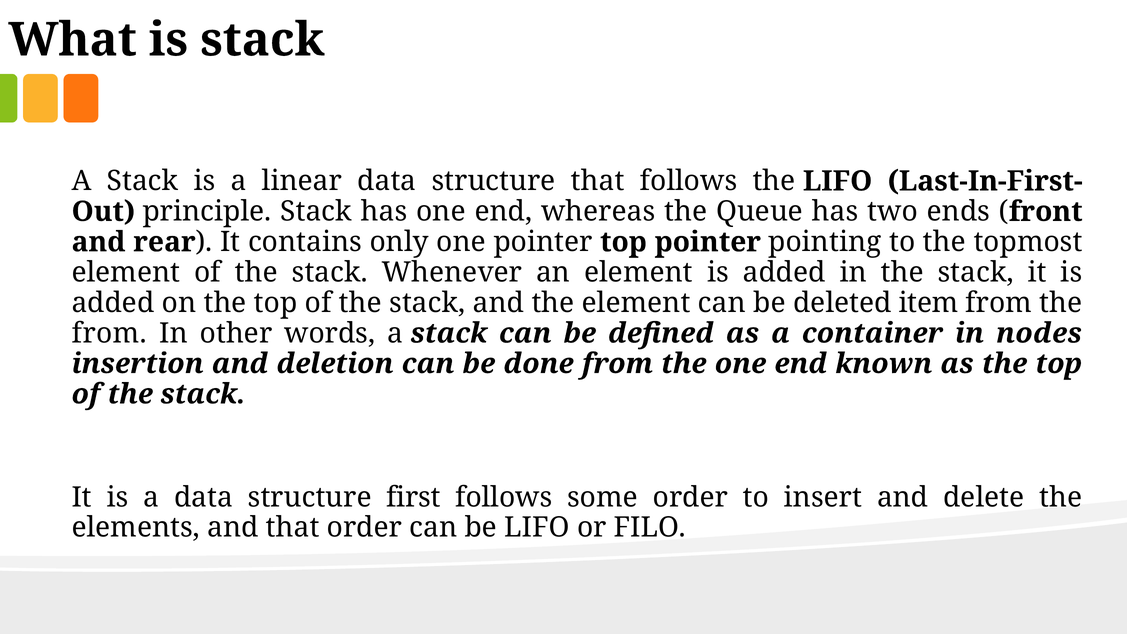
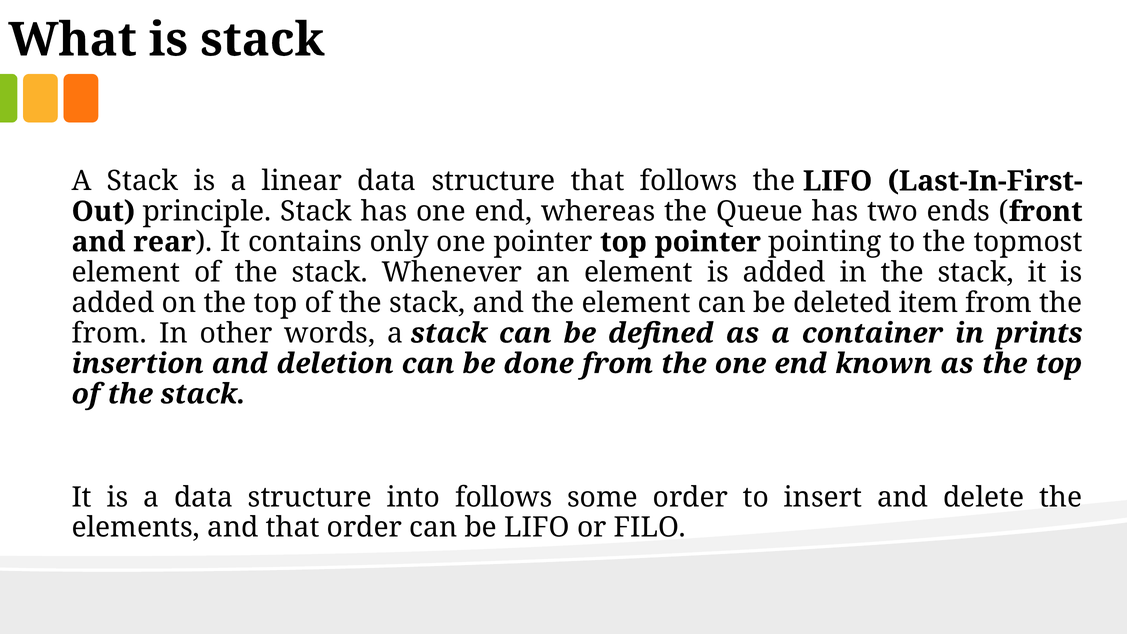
nodes: nodes -> prints (1039, 333)
first: first -> into (413, 497)
